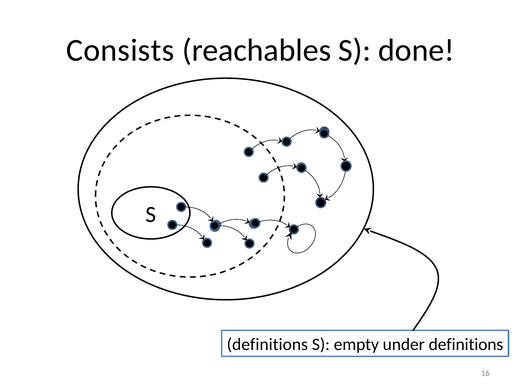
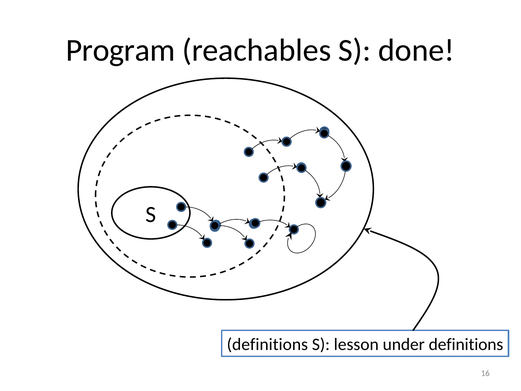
Consists: Consists -> Program (120, 50)
empty: empty -> lesson (356, 344)
